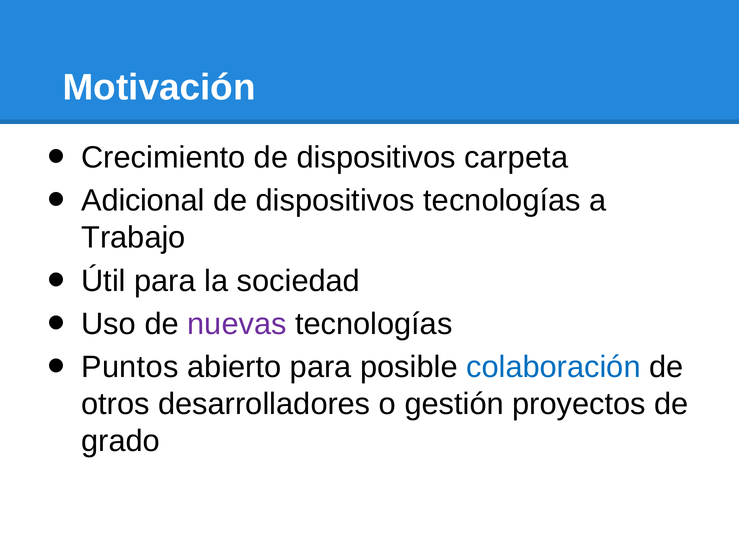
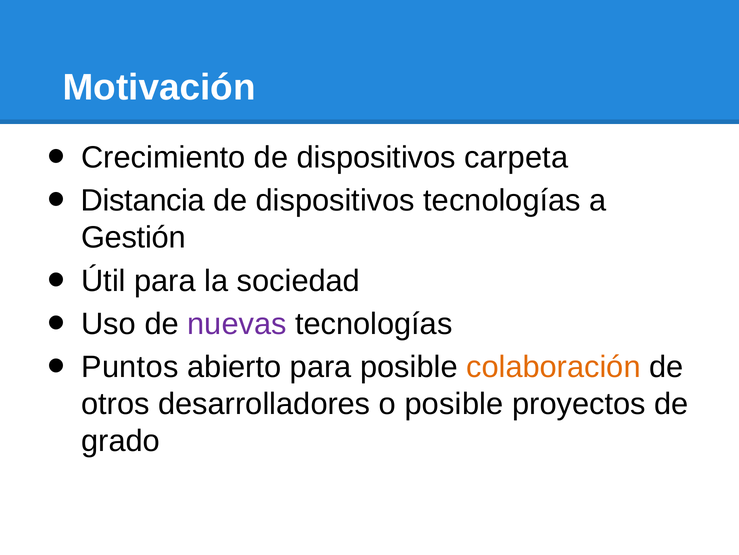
Adicional: Adicional -> Distancia (143, 200)
Trabajo: Trabajo -> Gestión (134, 237)
colaboración colour: blue -> orange (553, 367)
o gestión: gestión -> posible (454, 404)
